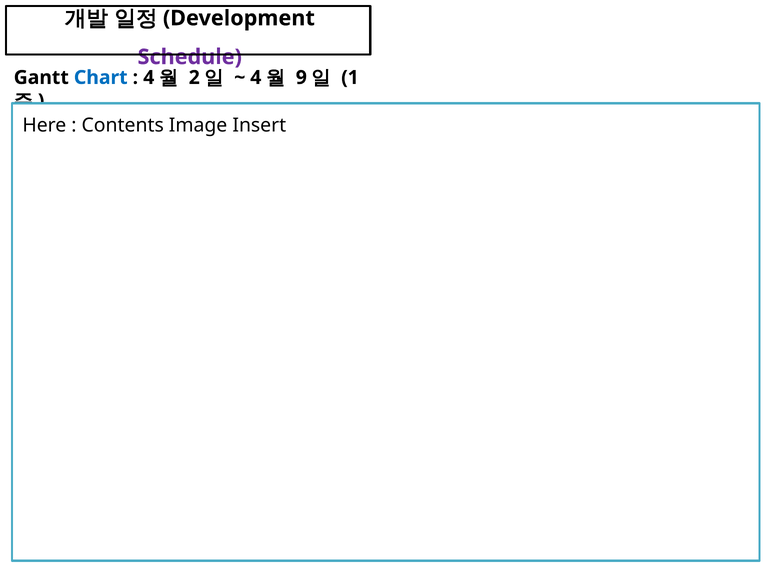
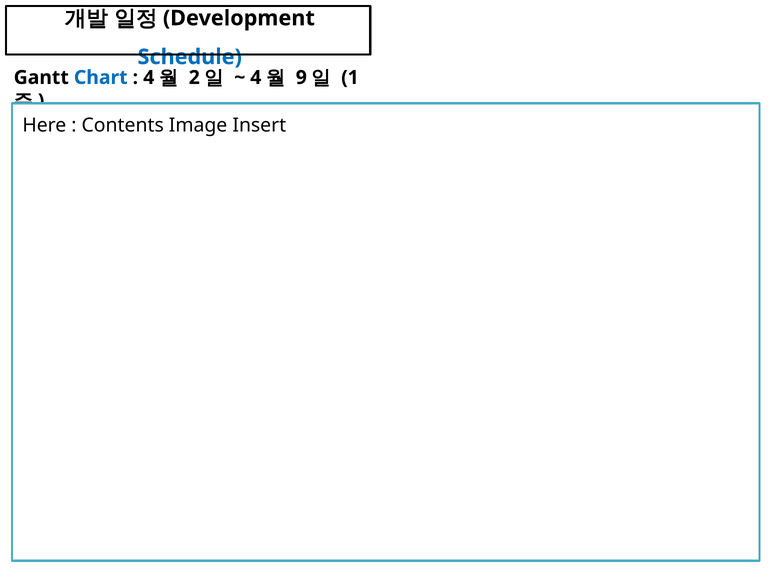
Schedule colour: purple -> blue (190, 57)
